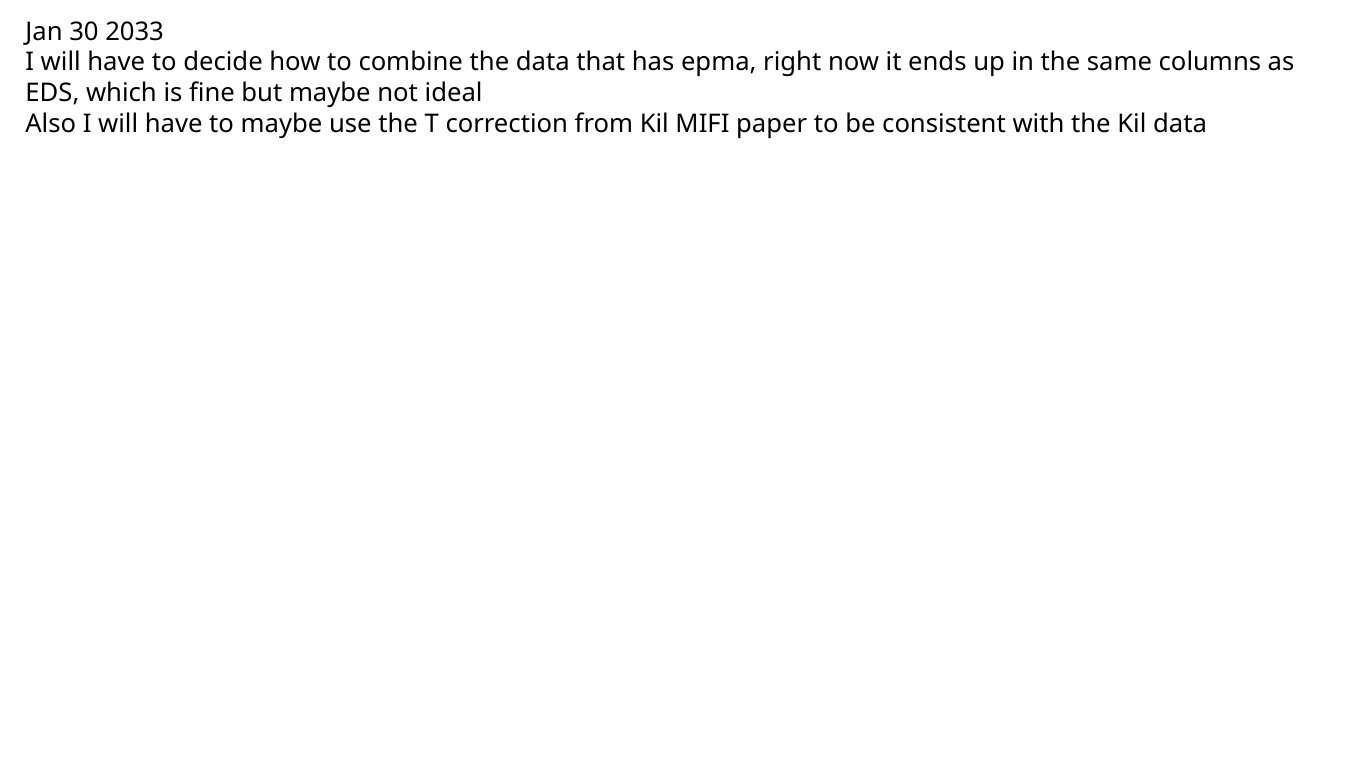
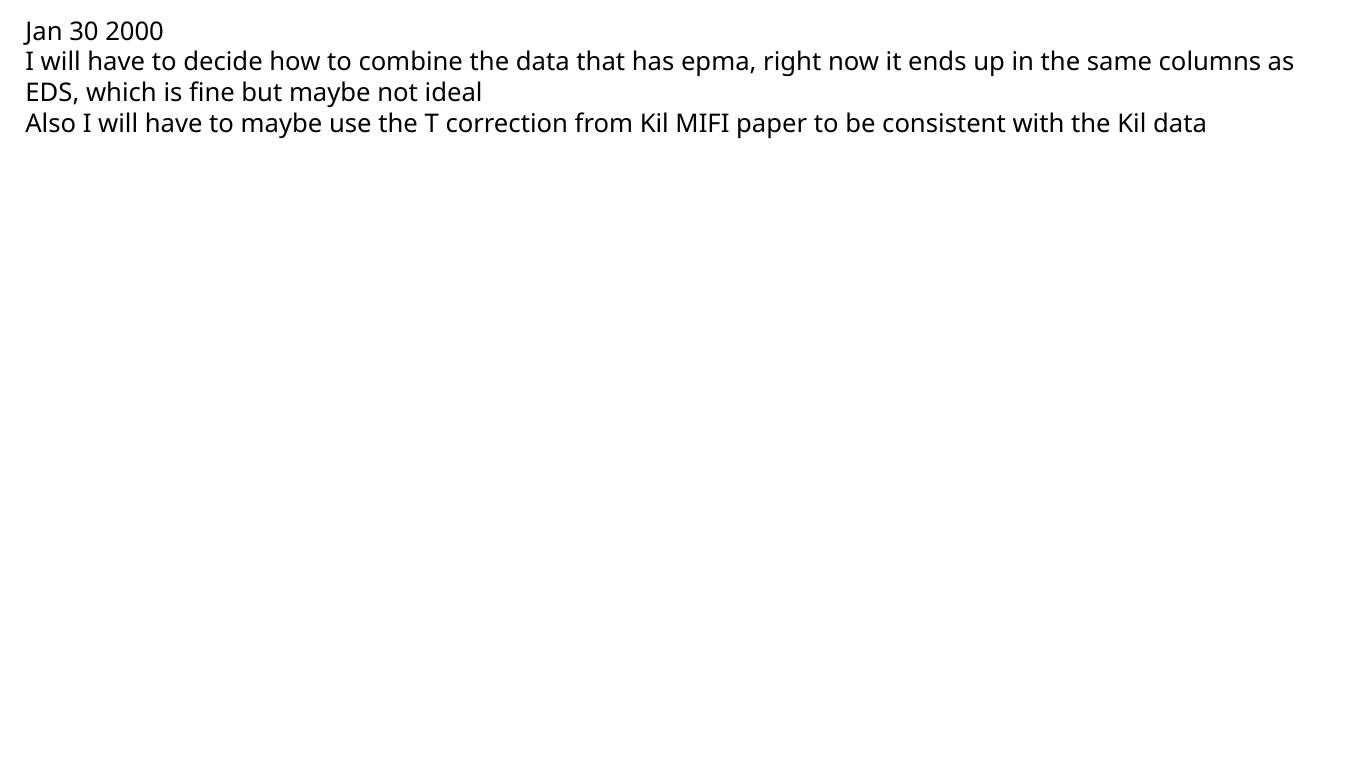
2033: 2033 -> 2000 (135, 32)
